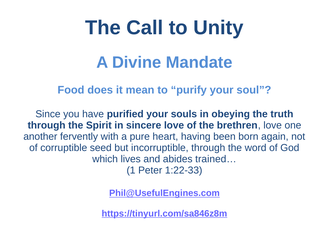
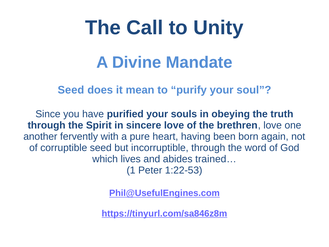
Food: Food -> Seed (71, 90)
1:22-33: 1:22-33 -> 1:22-53 (184, 170)
